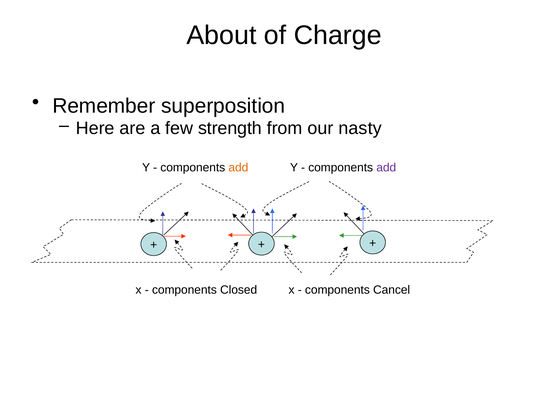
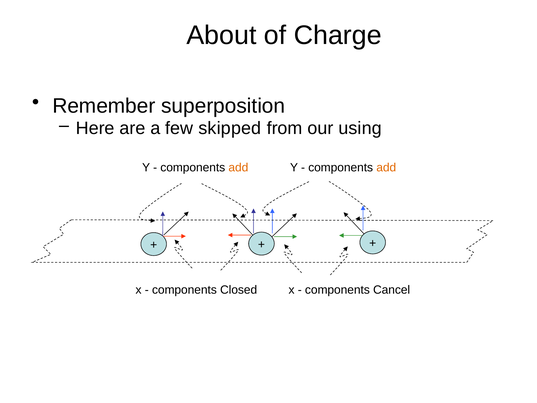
strength: strength -> skipped (230, 128)
nasty: nasty -> using (360, 128)
add colour: purple -> orange (386, 167)
